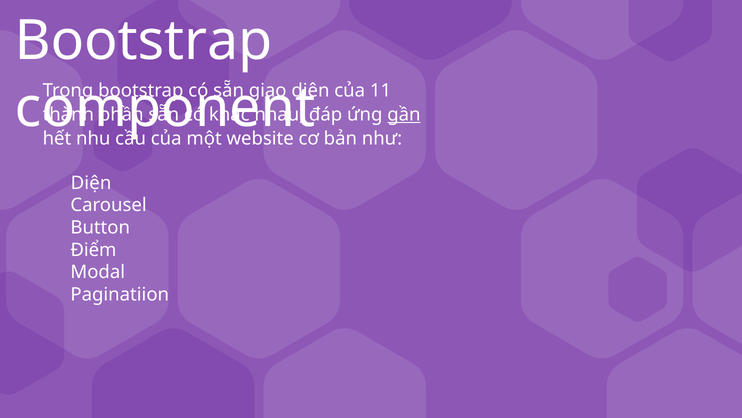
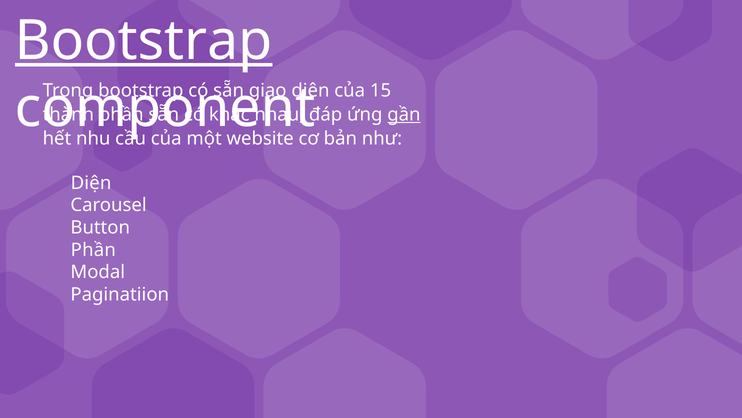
Bootstrap underline: none -> present (144, 41)
11: 11 -> 15 (381, 91)
Điểm: Điểm -> Phần (93, 250)
